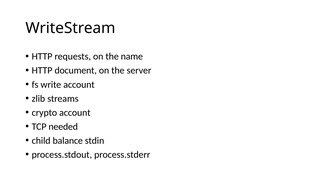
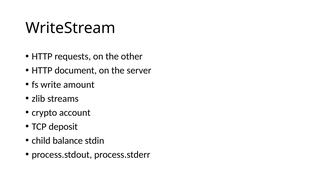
name: name -> other (132, 56)
write account: account -> amount (79, 84)
needed: needed -> deposit (63, 126)
